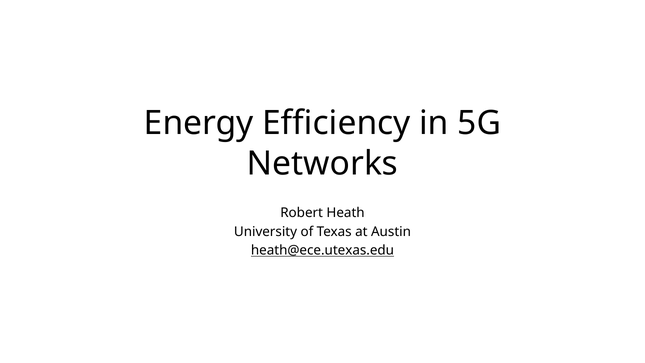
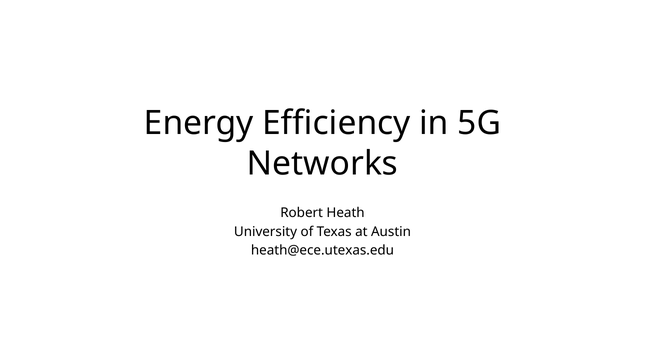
heath@ece.utexas.edu underline: present -> none (322, 250)
